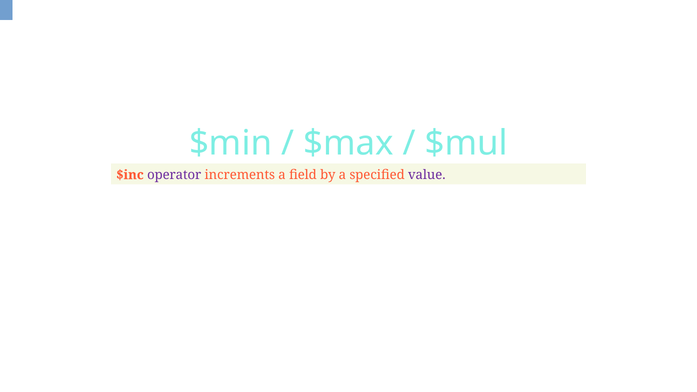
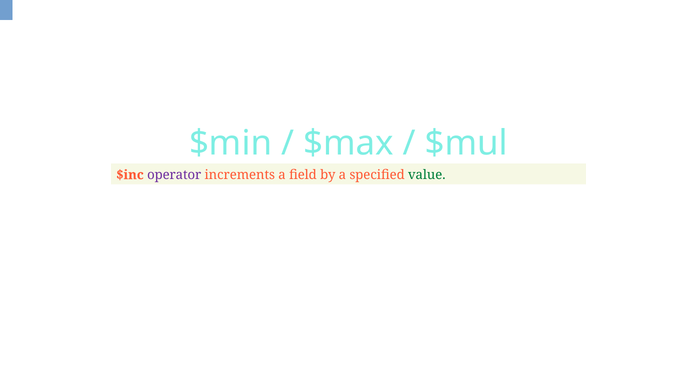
value colour: purple -> green (427, 175)
